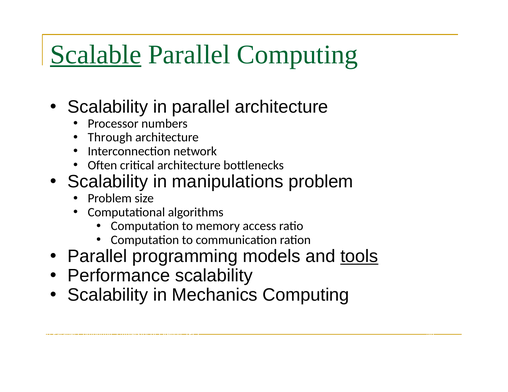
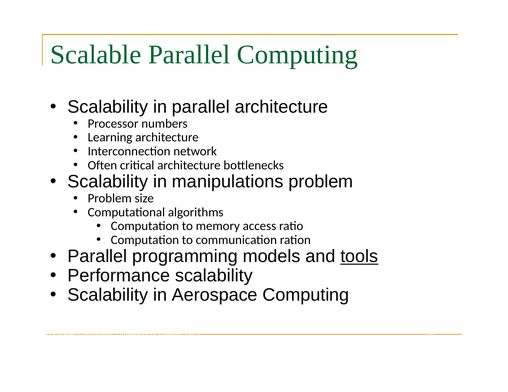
Scalable underline: present -> none (96, 55)
Through: Through -> Learning (110, 138)
Mechanics: Mechanics -> Aerospace (215, 295)
